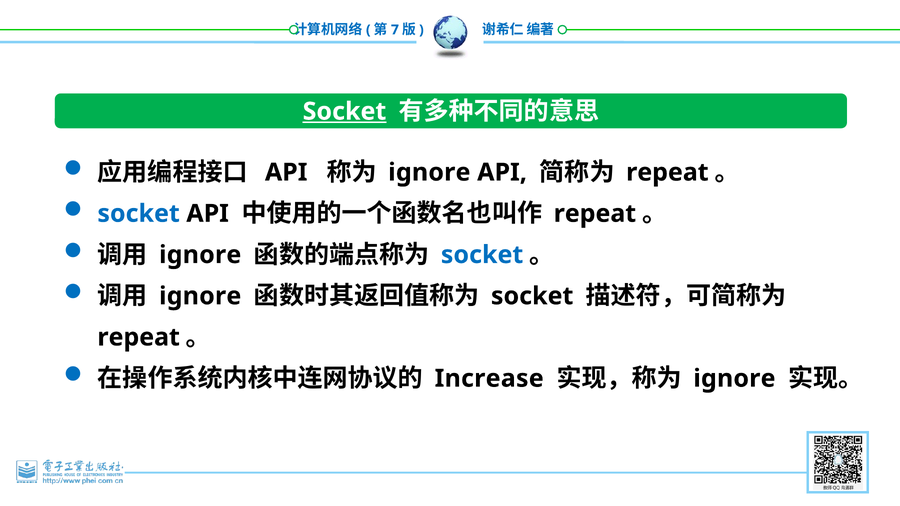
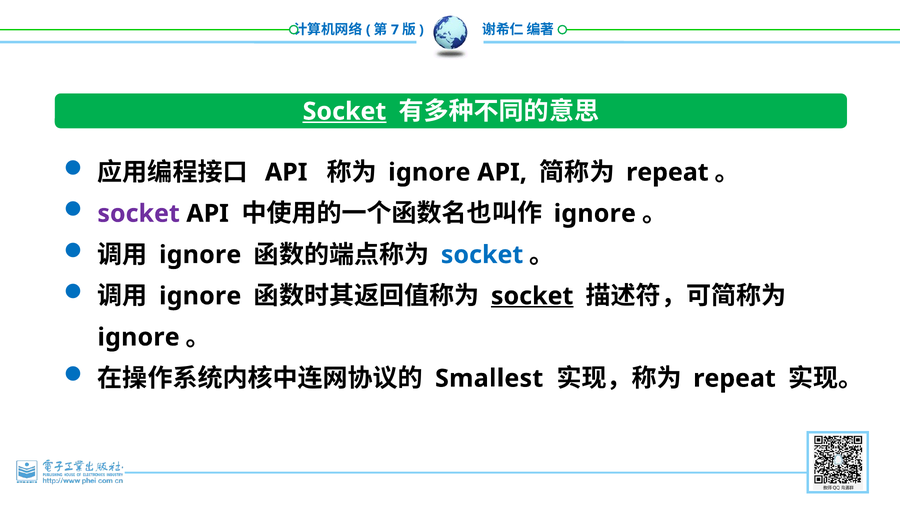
socket colour: blue -> purple (139, 214)
repeat: repeat -> ignore (595, 214)
socket underline: none -> present (532, 296)
repeat: repeat -> ignore (139, 337)
Increase: Increase -> Smallest (489, 379)
ignore: ignore -> repeat (735, 379)
